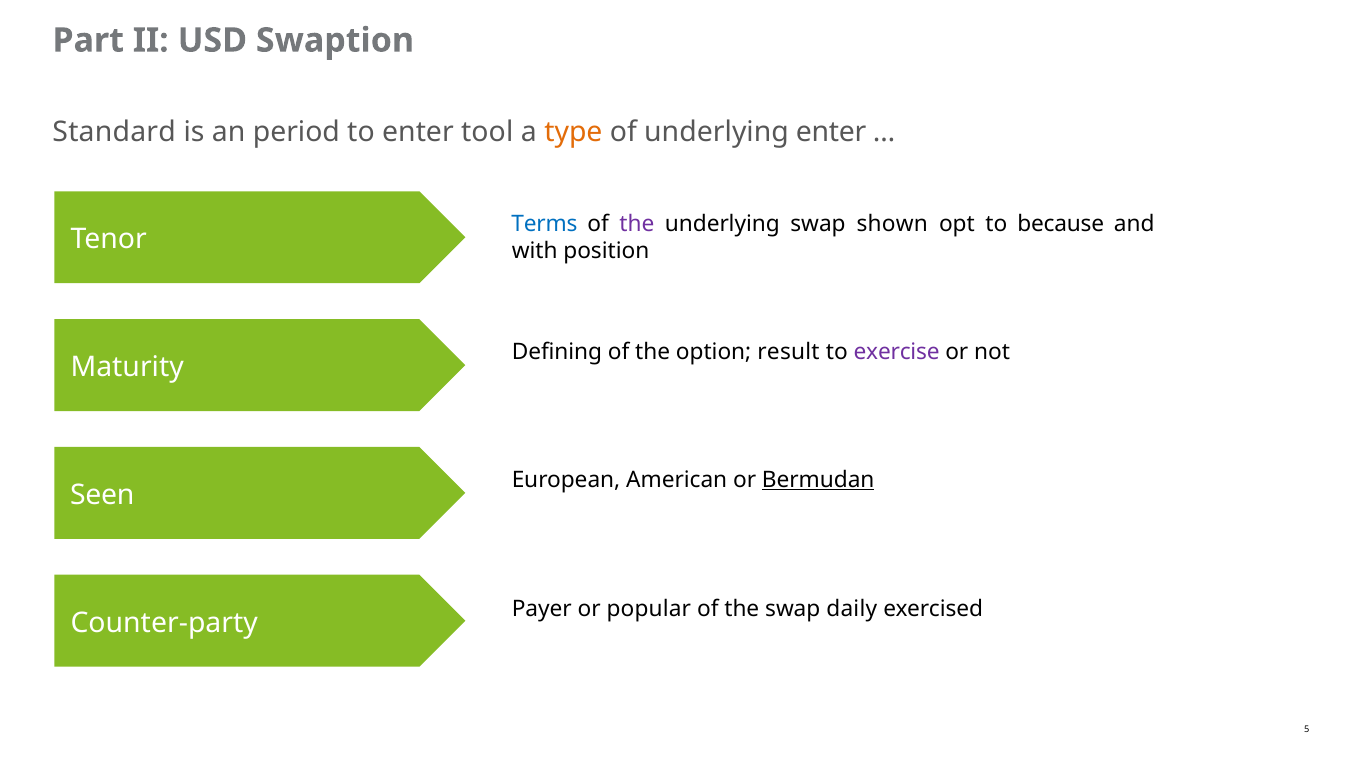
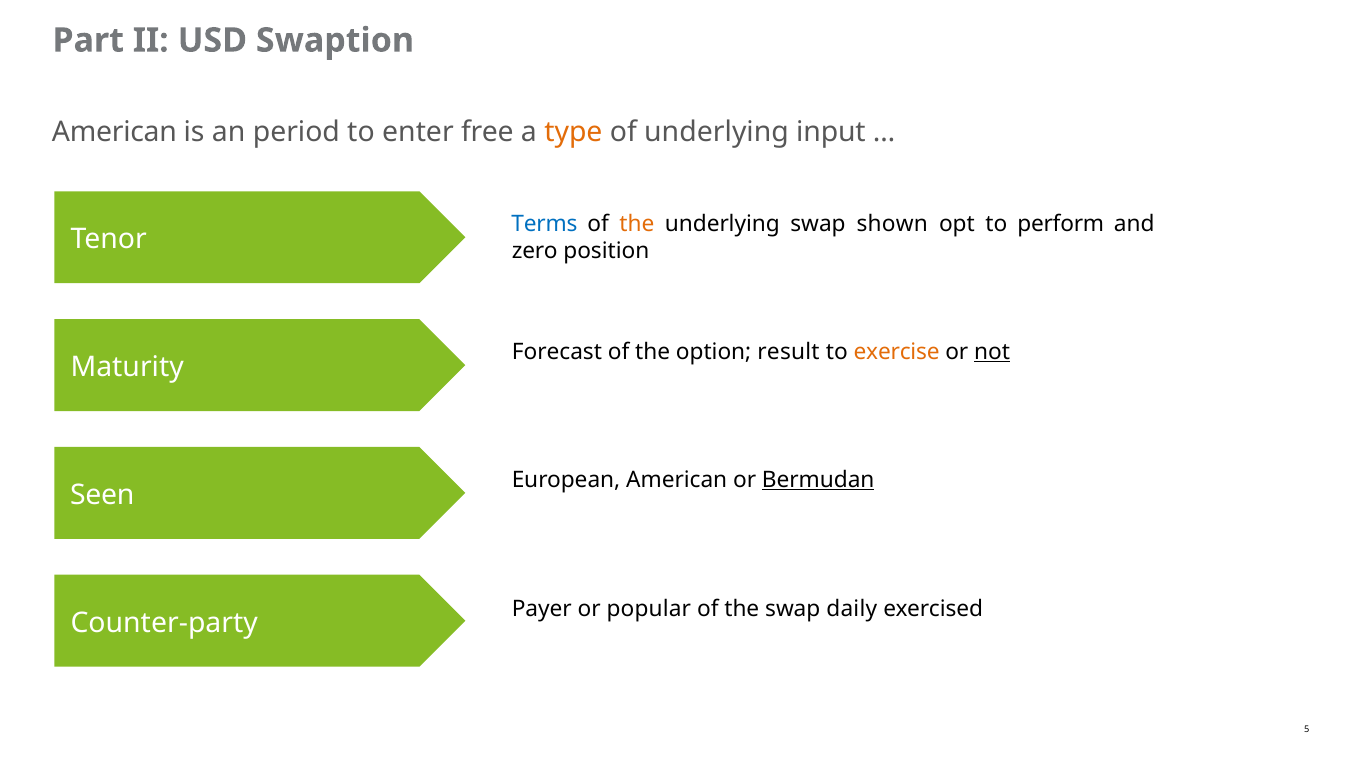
Standard: Standard -> American (114, 132)
tool: tool -> free (487, 132)
underlying enter: enter -> input (831, 132)
the colour: purple -> orange (637, 224)
because: because -> perform (1061, 224)
with: with -> zero (535, 251)
Defining: Defining -> Forecast (557, 352)
exercise colour: purple -> orange (897, 352)
not underline: none -> present (992, 352)
